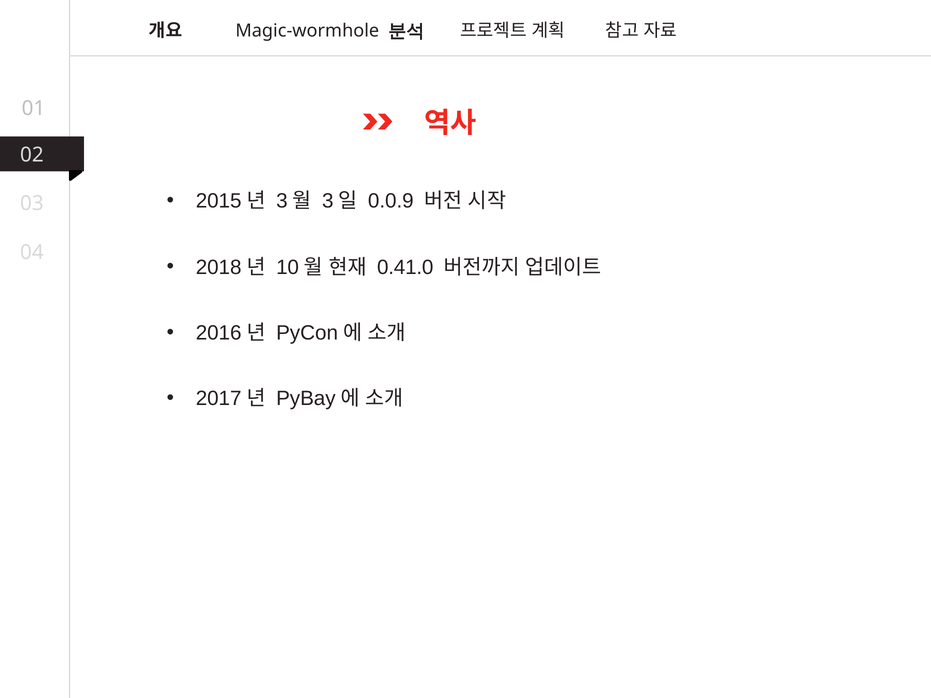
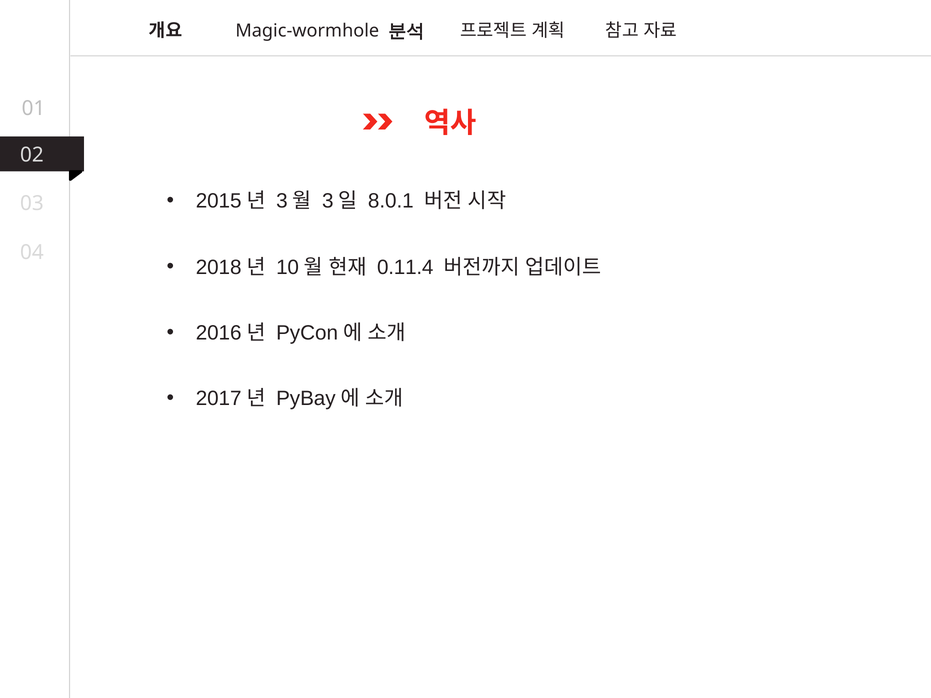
0.0.9: 0.0.9 -> 8.0.1 (391, 201)
0.41.0: 0.41.0 -> 0.11.4 (405, 267)
